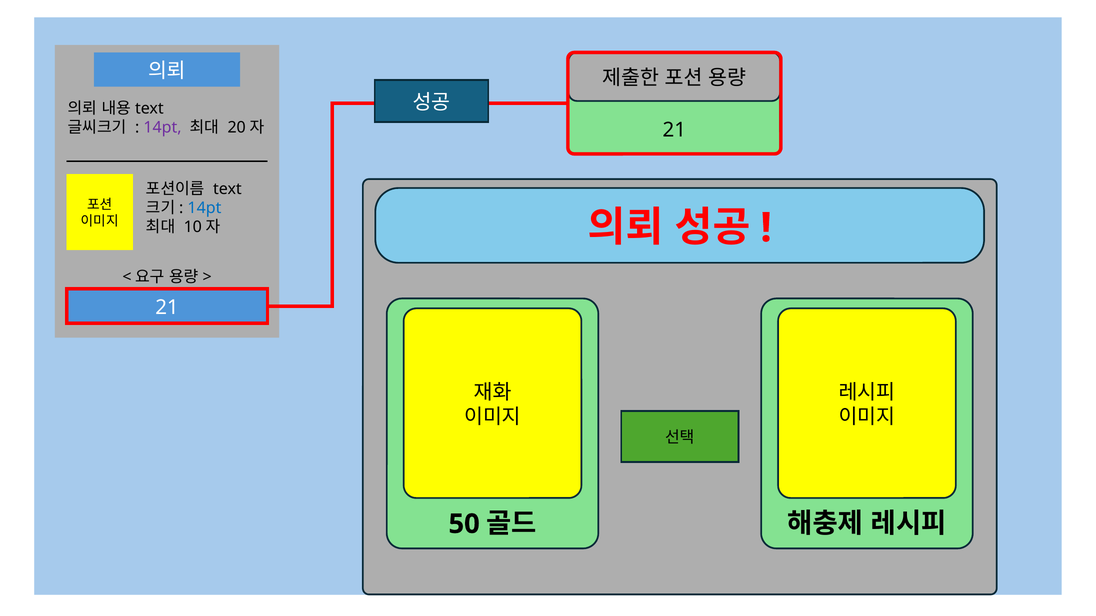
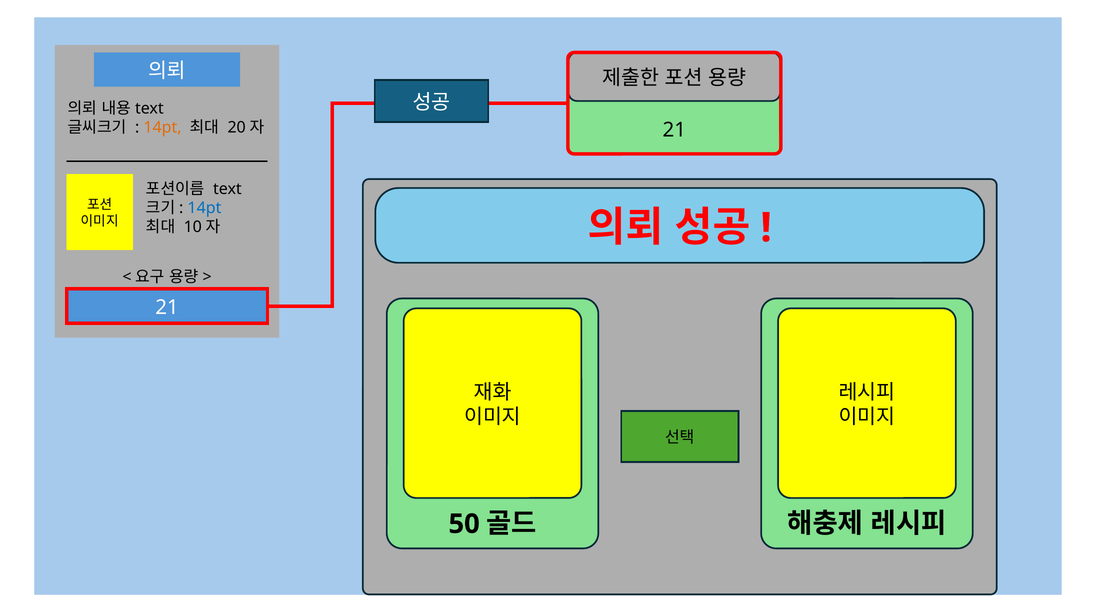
14pt colour: purple -> orange (163, 128)
